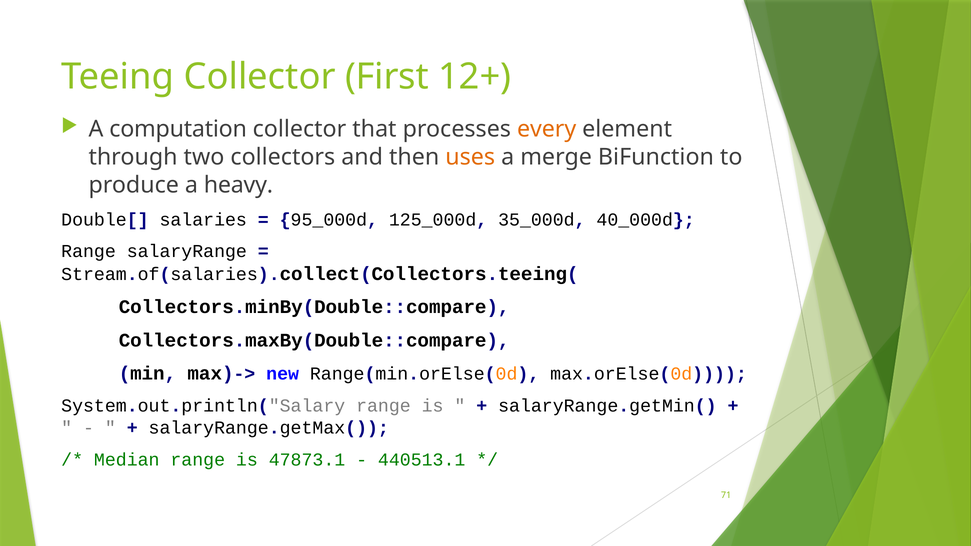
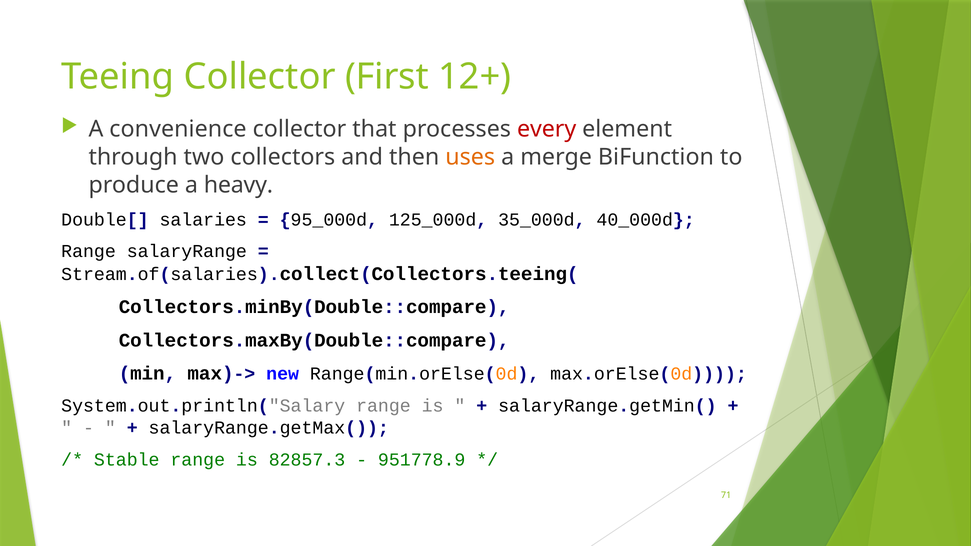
computation: computation -> convenience (178, 129)
every colour: orange -> red (547, 129)
Median: Median -> Stable (127, 460)
47873.1: 47873.1 -> 82857.3 (307, 460)
440513.1: 440513.1 -> 951778.9 (422, 460)
